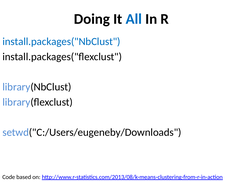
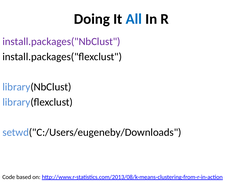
install.packages("NbClust colour: blue -> purple (61, 42)
